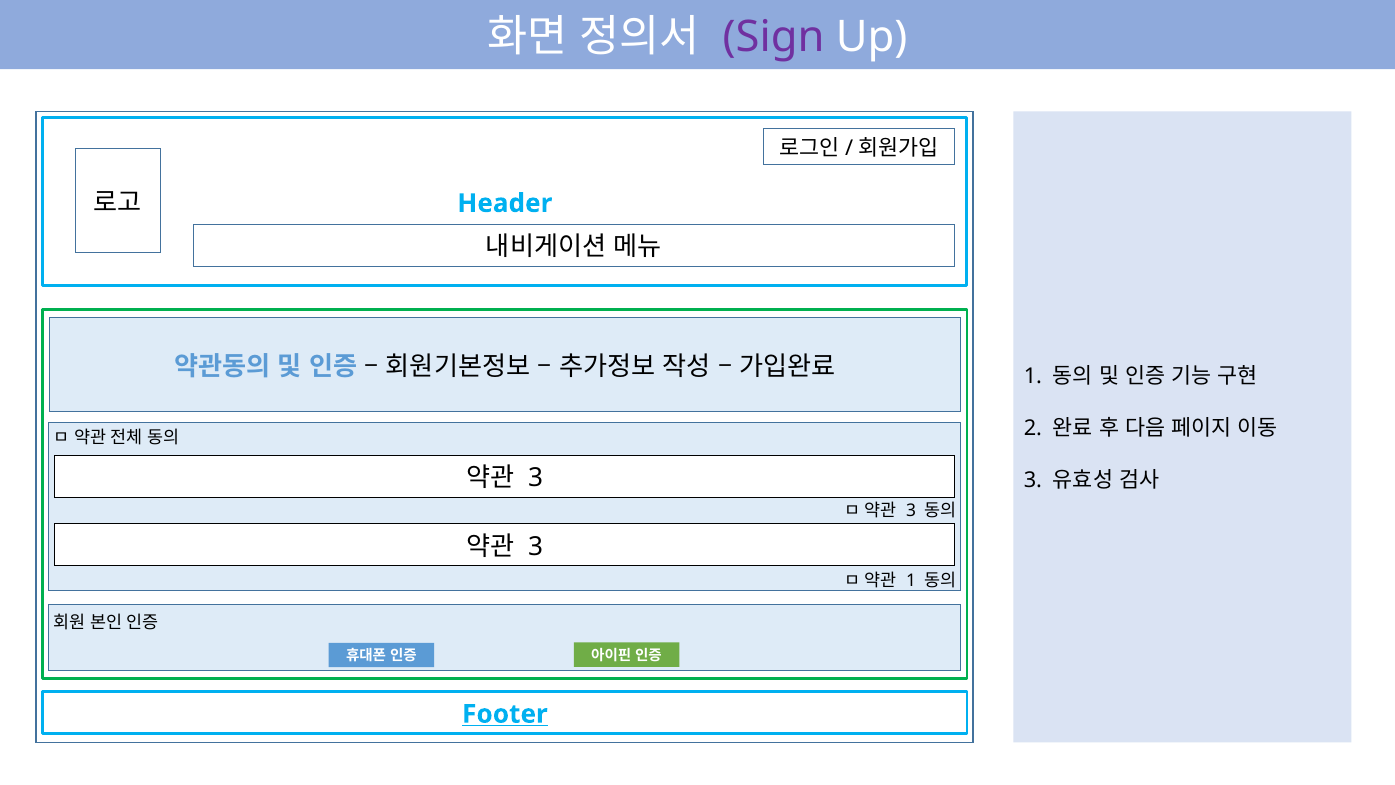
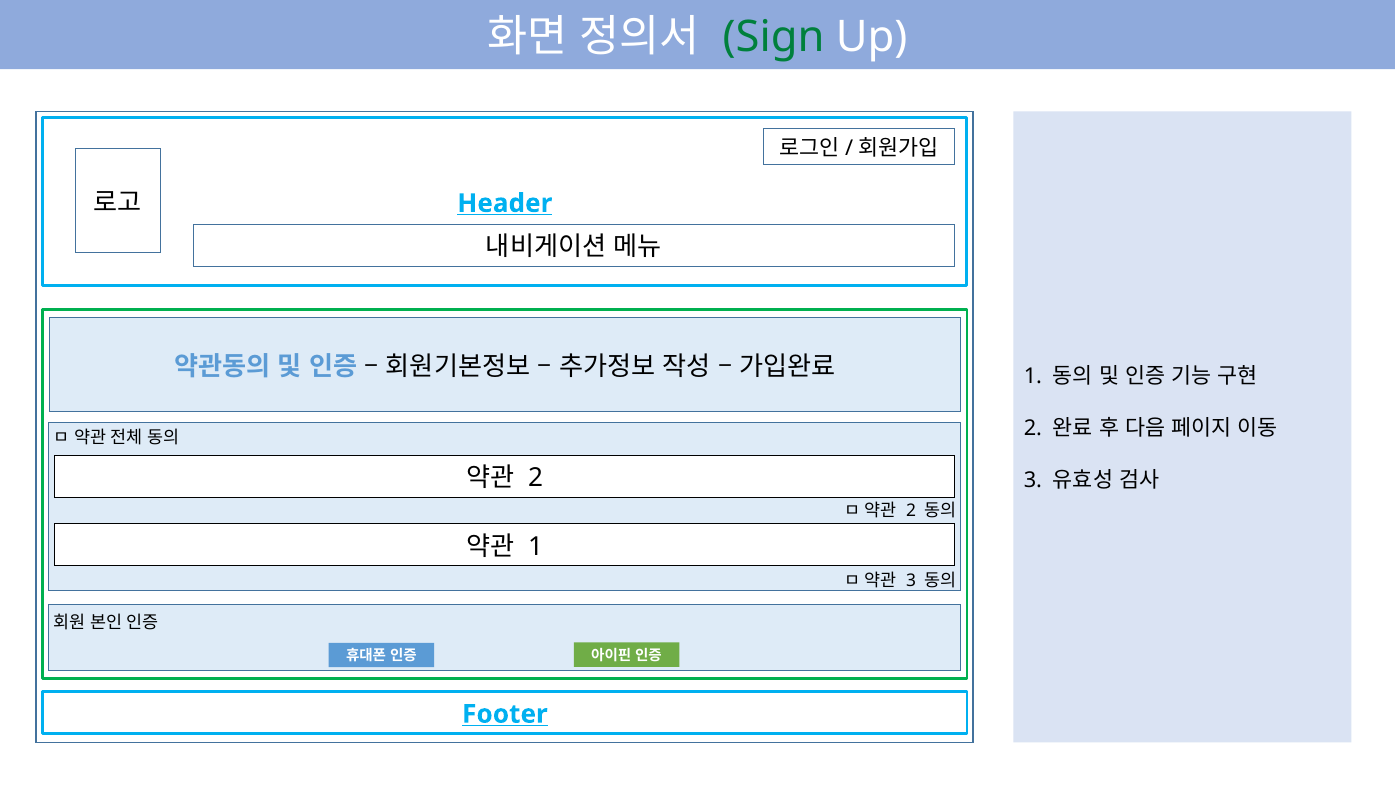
Sign colour: purple -> green (774, 38)
Header underline: none -> present (505, 203)
3: 3 -> 2 (536, 478)
3: 3 -> 2 (911, 511)
3: 3 -> 1 (536, 546)
1: 1 -> 3 (911, 580)
